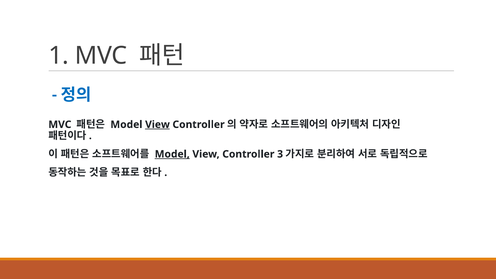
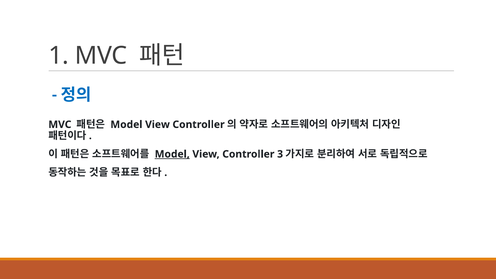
View underline: present -> none (157, 125)
